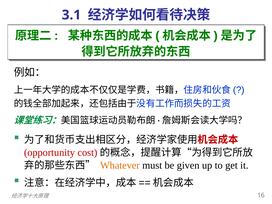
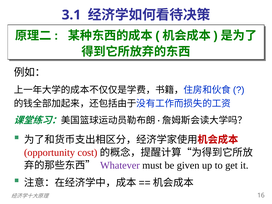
Whatever colour: orange -> purple (120, 165)
